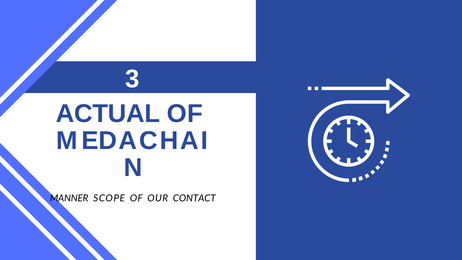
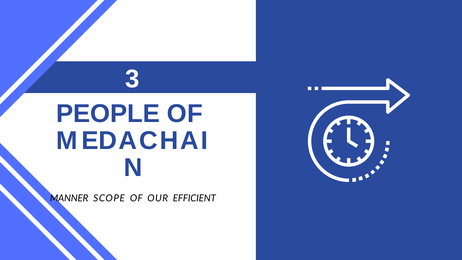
ACTUAL: ACTUAL -> PEOPLE (108, 114)
CONTACT: CONTACT -> EFFICIENT (194, 198)
